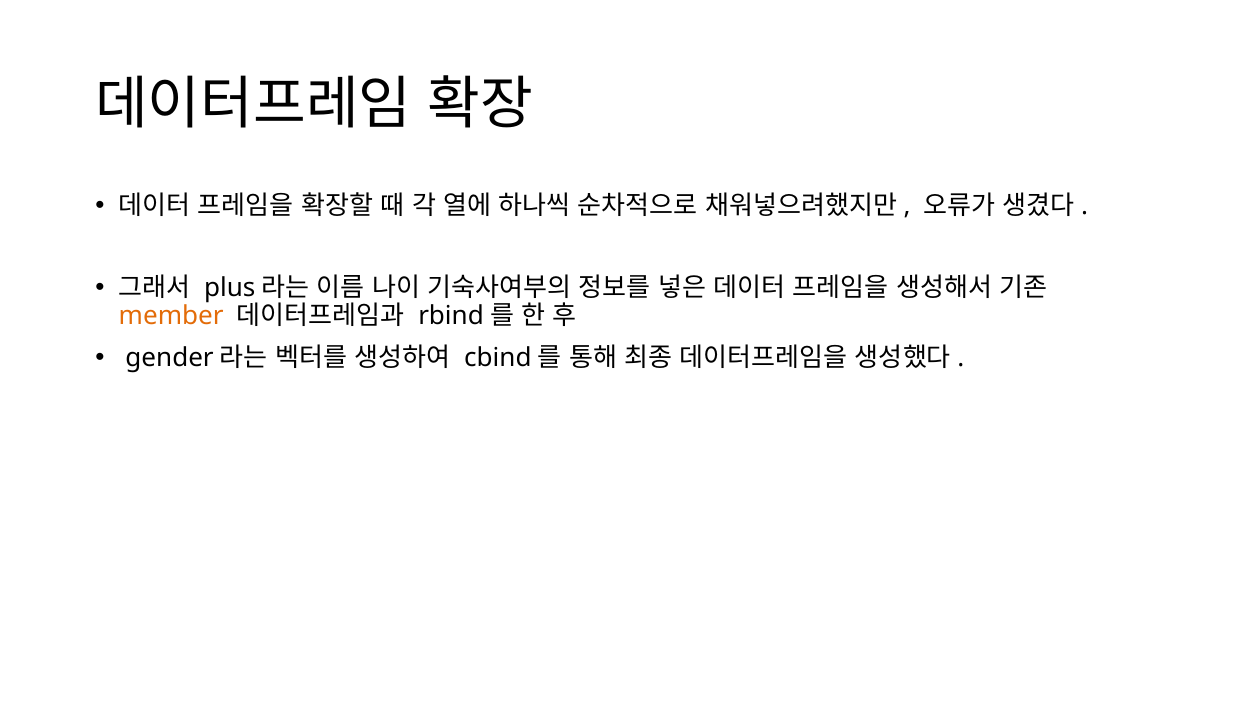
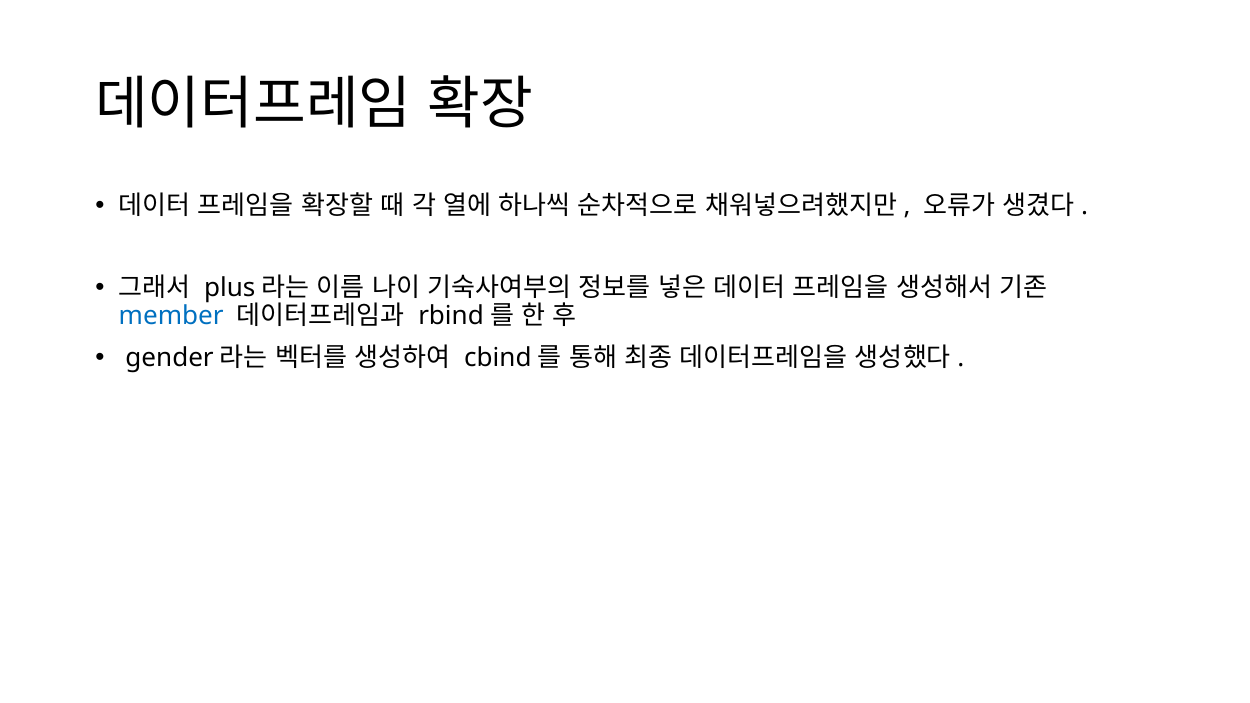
member colour: orange -> blue (171, 316)
